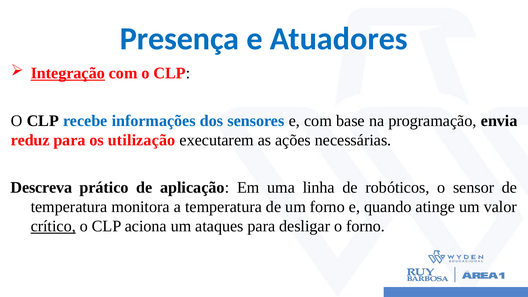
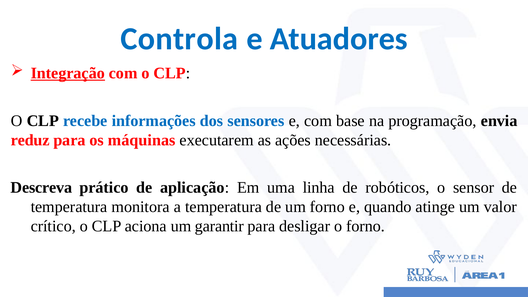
Presença: Presença -> Controla (179, 39)
utilização: utilização -> máquinas (142, 140)
crítico underline: present -> none (53, 226)
ataques: ataques -> garantir (219, 226)
